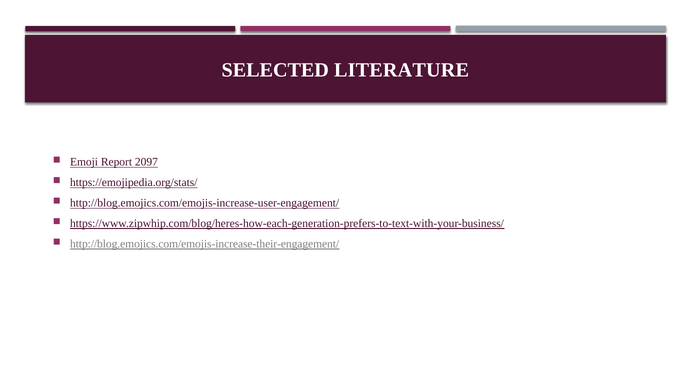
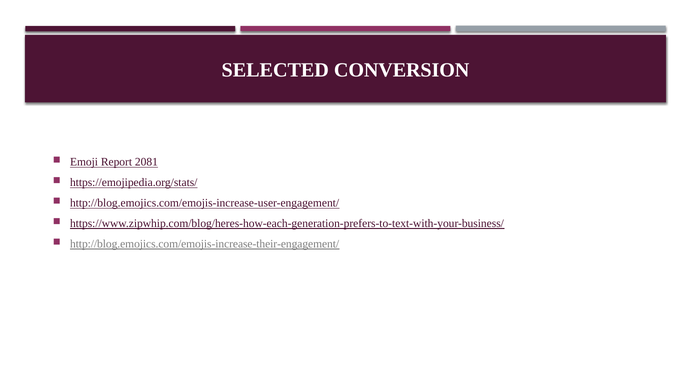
LITERATURE: LITERATURE -> CONVERSION (402, 70)
2097: 2097 -> 2081 (146, 162)
